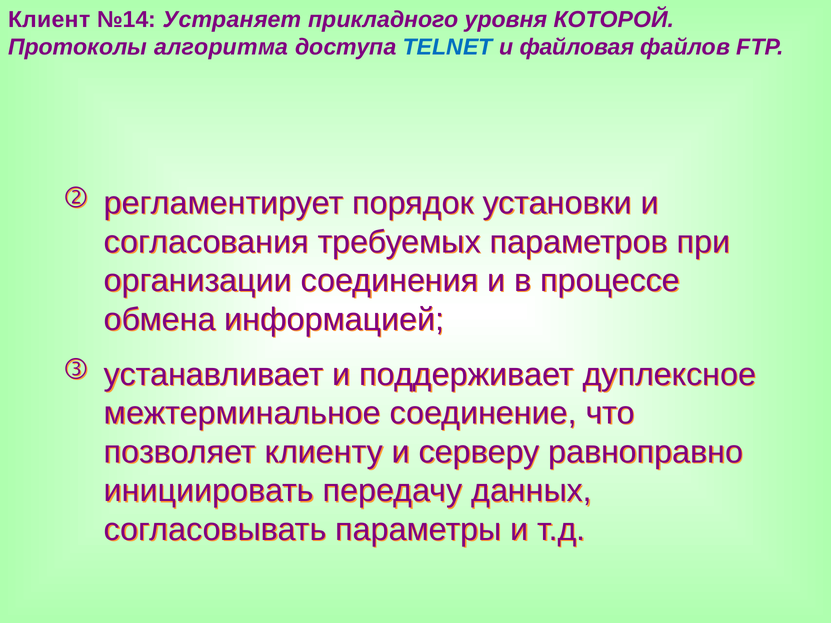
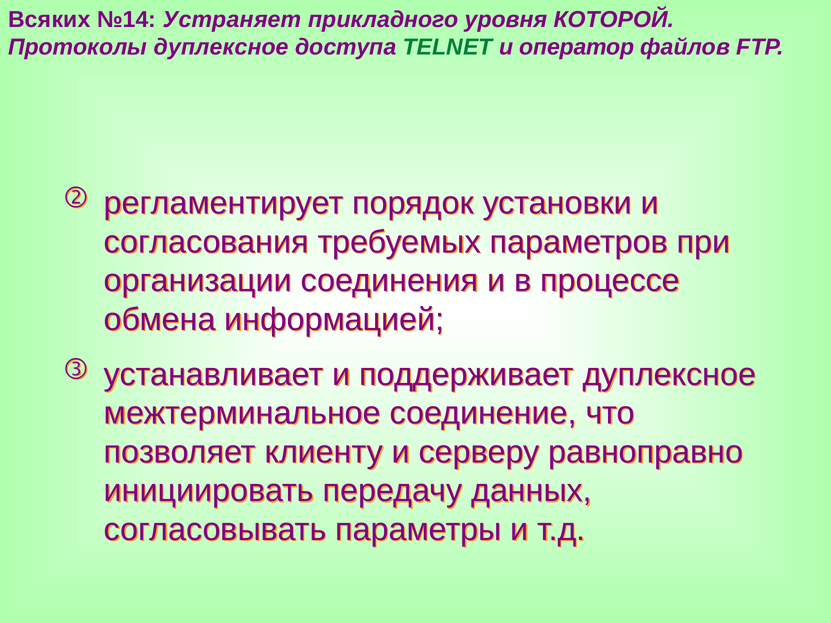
Клиент: Клиент -> Всяких (49, 20)
Протоколы алгоритма: алгоритма -> дуплексное (221, 47)
TELNET colour: blue -> green (448, 47)
файловая: файловая -> оператор (577, 47)
